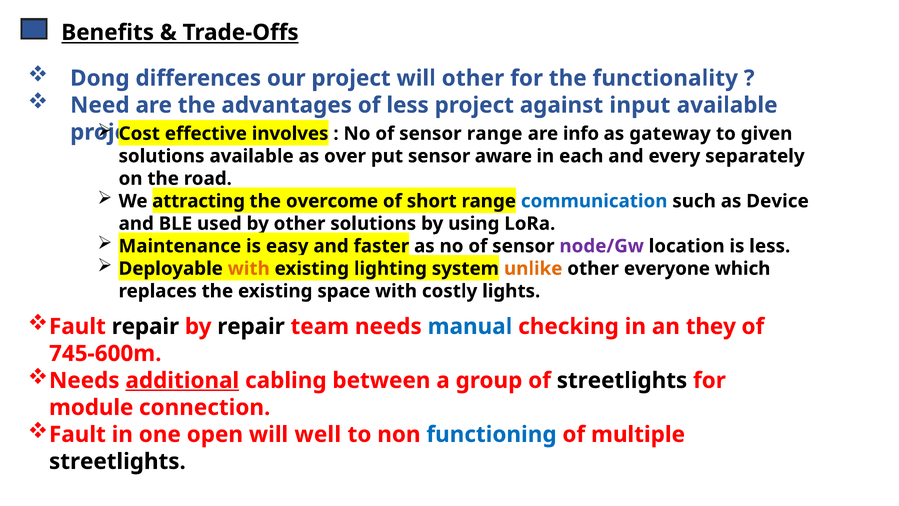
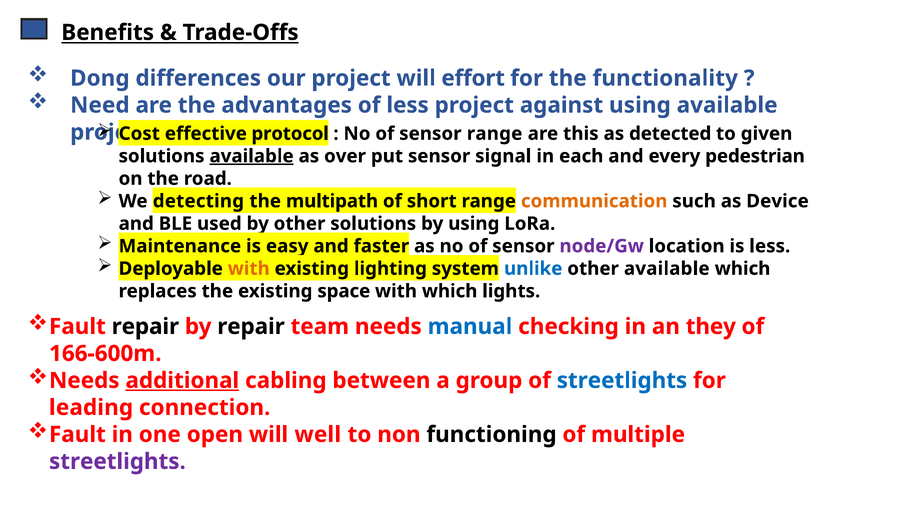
will other: other -> effort (473, 78)
against input: input -> using (640, 105)
involves: involves -> protocol (290, 134)
info: info -> this (581, 134)
gateway: gateway -> detected (670, 134)
available underline: none -> present (252, 156)
aware: aware -> signal (503, 156)
separately: separately -> pedestrian (755, 156)
attracting: attracting -> detecting (198, 201)
overcome: overcome -> multipath (332, 201)
communication colour: blue -> orange (594, 201)
unlike colour: orange -> blue (533, 268)
other everyone: everyone -> available (667, 268)
with costly: costly -> which (450, 291)
745-600m: 745-600m -> 166-600m (105, 353)
streetlights colour: black -> blue (622, 380)
module: module -> leading (91, 407)
functioning colour: blue -> black (492, 434)
streetlights colour: black -> purple (117, 461)
